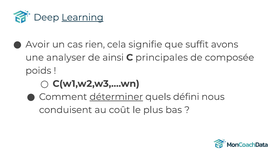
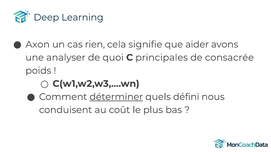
Learning underline: present -> none (82, 17)
Avoir: Avoir -> Axon (38, 45)
suffit: suffit -> aider (197, 45)
ainsi: ainsi -> quoi (113, 58)
composée: composée -> consacrée (229, 58)
